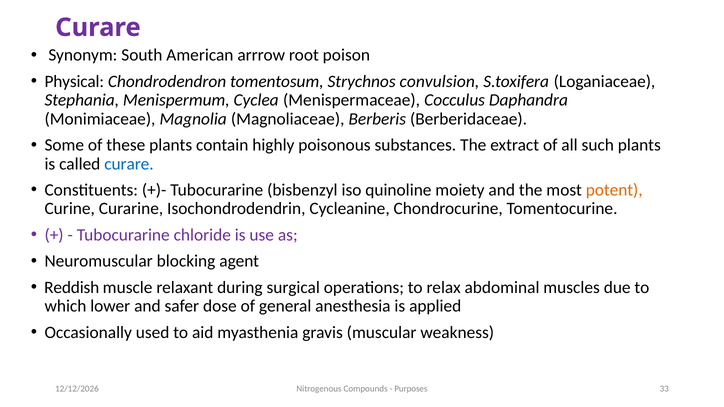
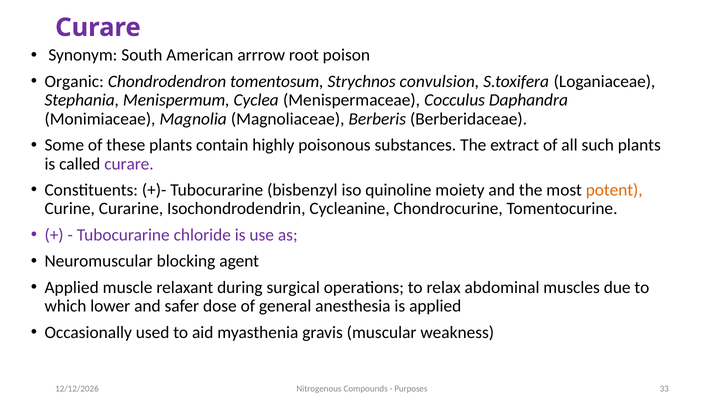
Physical: Physical -> Organic (74, 81)
curare colour: blue -> purple (129, 164)
Reddish: Reddish -> Applied (72, 288)
